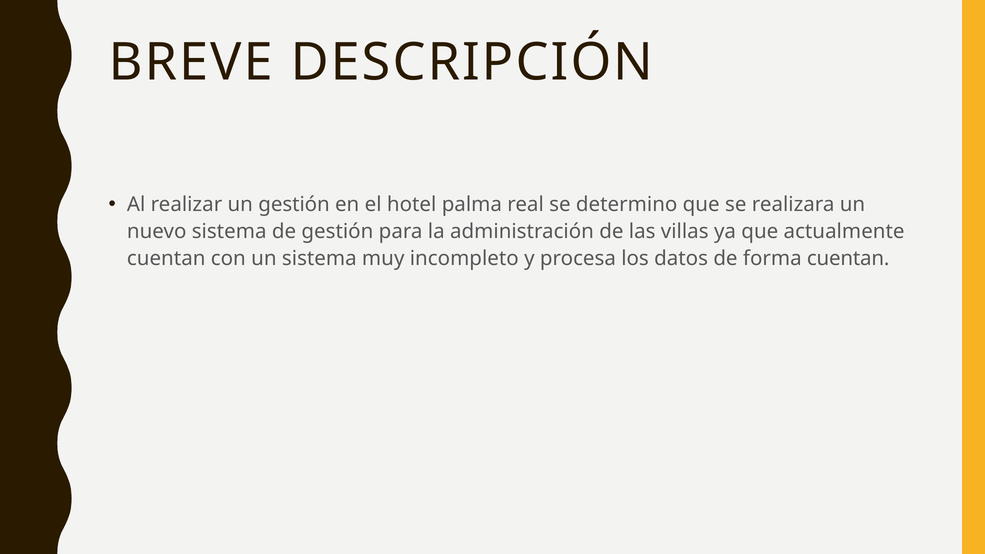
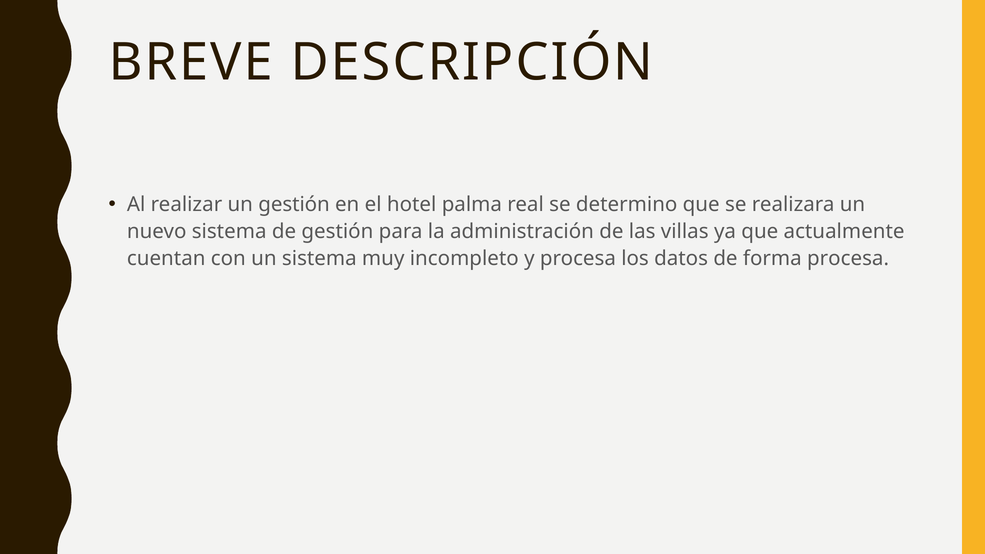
forma cuentan: cuentan -> procesa (848, 259)
